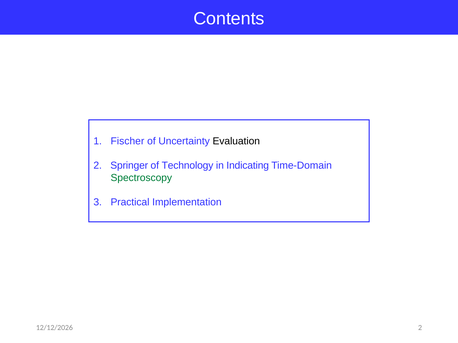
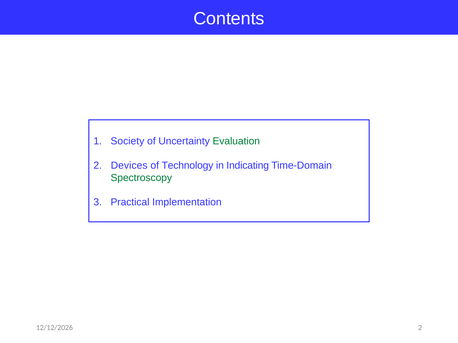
Fischer: Fischer -> Society (127, 141)
Evaluation colour: black -> green (236, 141)
Springer: Springer -> Devices (129, 166)
